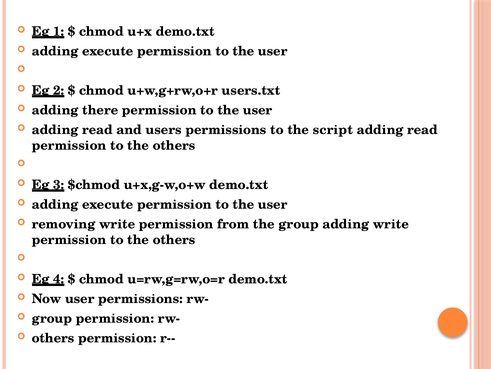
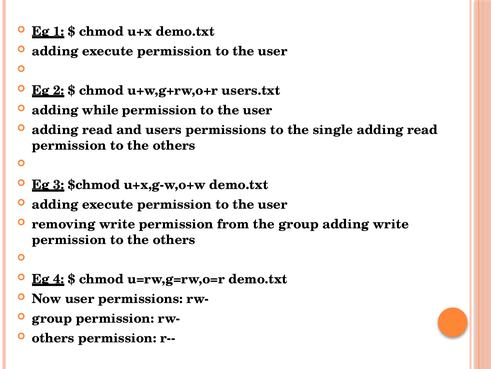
there: there -> while (100, 110)
script: script -> single (333, 130)
